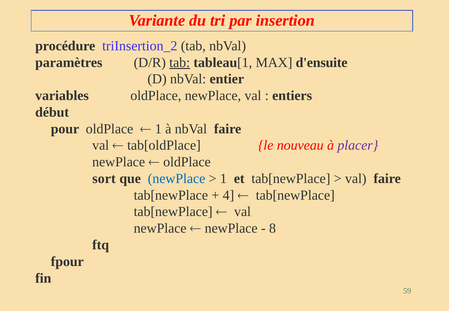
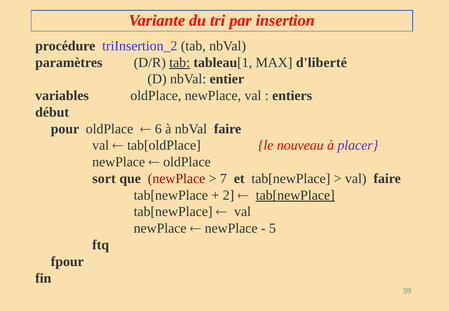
d'ensuite: d'ensuite -> d'liberté (321, 62)
1: 1 -> 6 (158, 129)
newPlace colour: blue -> red (177, 179)
1: 1 -> 7 (223, 179)
4: 4 -> 2 (228, 195)
tab[newPlace underline: none -> present (295, 195)
8: 8 -> 5 (272, 228)
